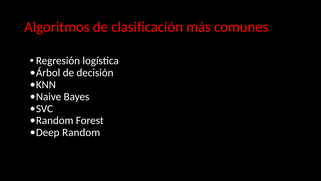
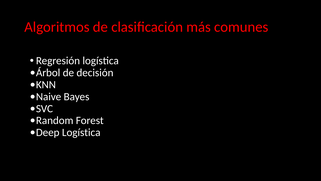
Deep Random: Random -> Logística (81, 132)
